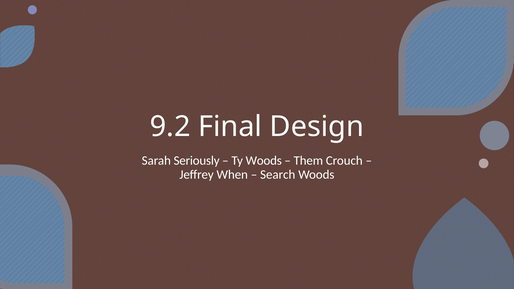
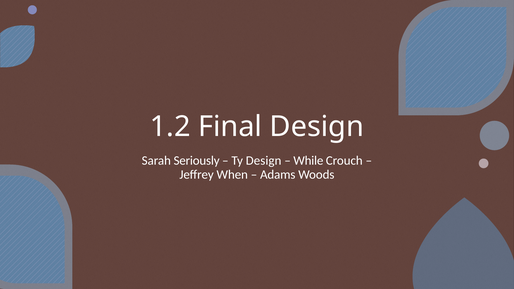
9.2: 9.2 -> 1.2 (170, 127)
Ty Woods: Woods -> Design (264, 161)
Them: Them -> While (308, 161)
Search: Search -> Adams (278, 175)
